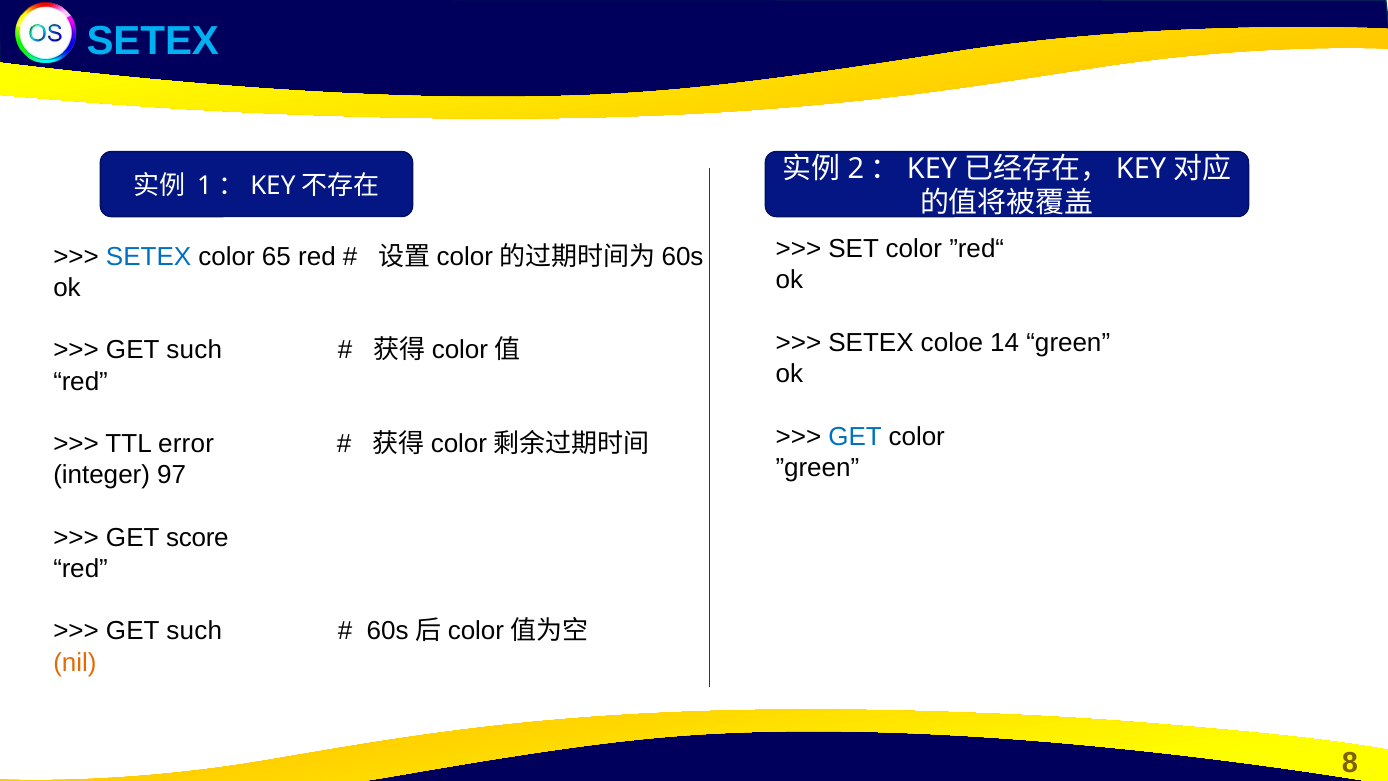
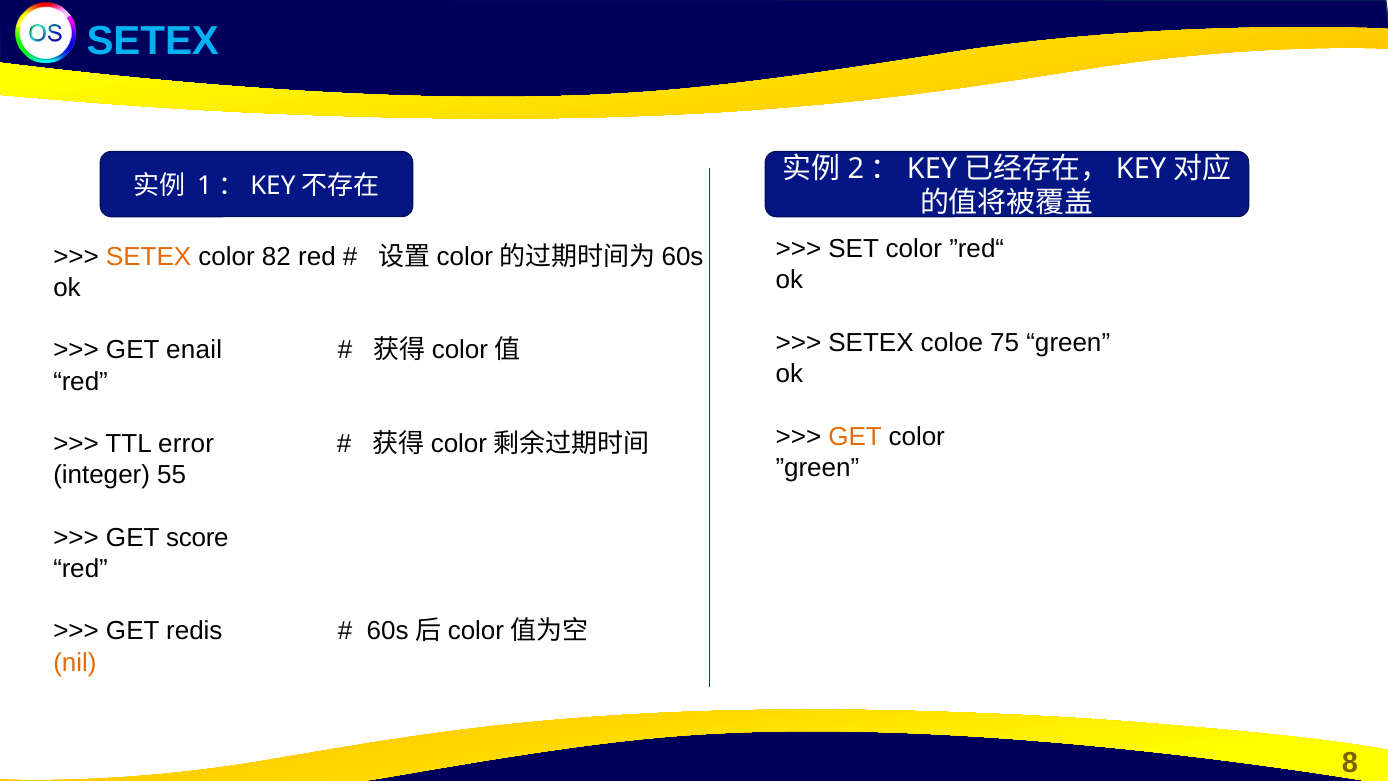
SETEX colour: blue -> orange (149, 256)
65: 65 -> 82 (276, 256)
14: 14 -> 75 (1005, 343)
such: such -> enail (194, 350)
GET colour: blue -> orange (855, 436)
97: 97 -> 55 (172, 475)
such: such -> redis (194, 631)
